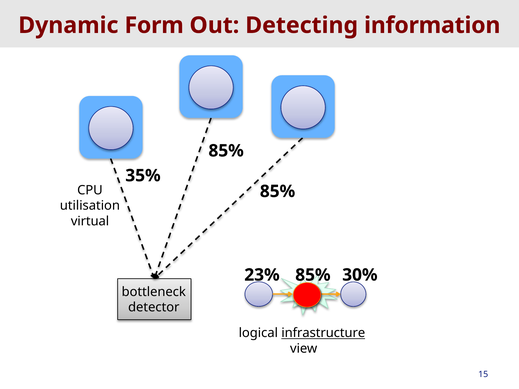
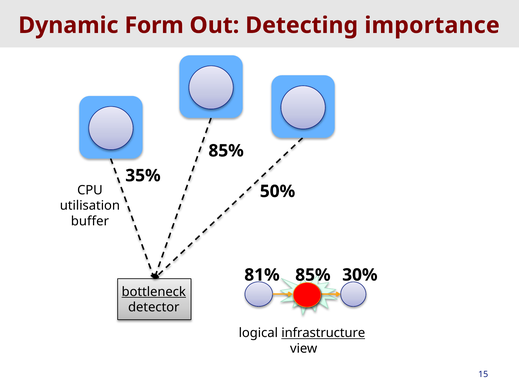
information: information -> importance (432, 25)
85%: 85% -> 50% (278, 191)
virtual: virtual -> buffer (90, 221)
23%: 23% -> 81% (262, 275)
bottleneck underline: none -> present (154, 292)
